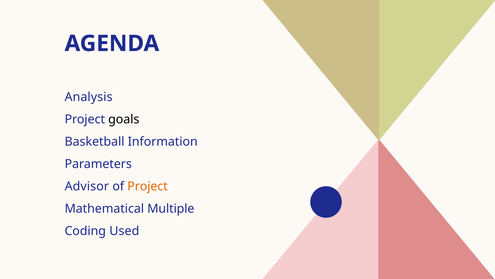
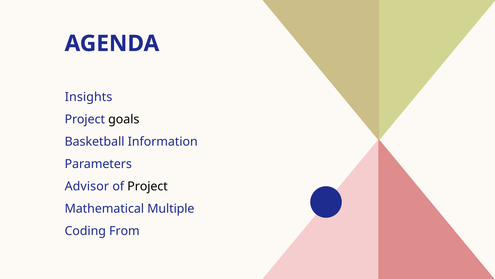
Analysis: Analysis -> Insights (89, 97)
Project colour: orange -> black (148, 186)
Used: Used -> From (124, 231)
